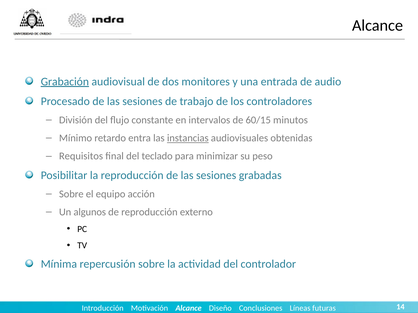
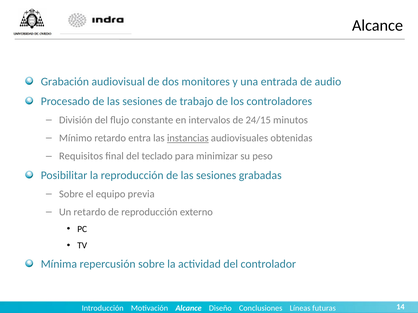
Grabación underline: present -> none (65, 82)
60/15: 60/15 -> 24/15 (258, 120)
acción: acción -> previa (141, 194)
Un algunos: algunos -> retardo (90, 212)
